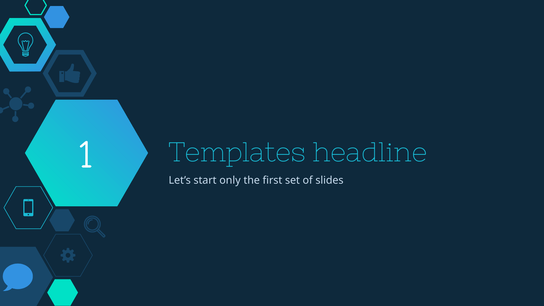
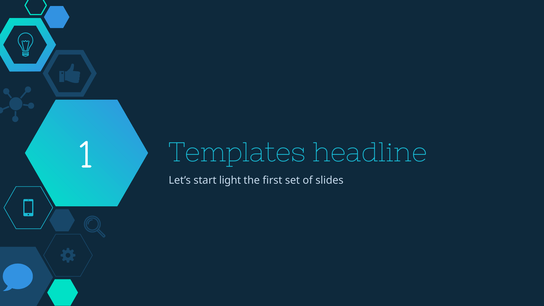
only: only -> light (230, 180)
